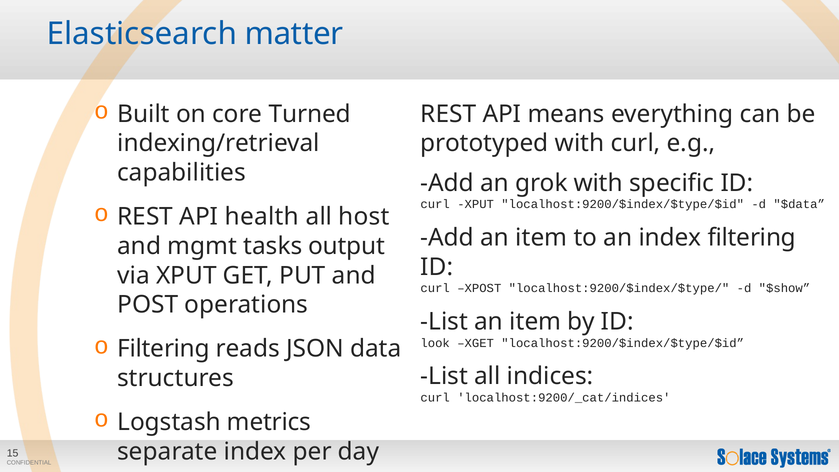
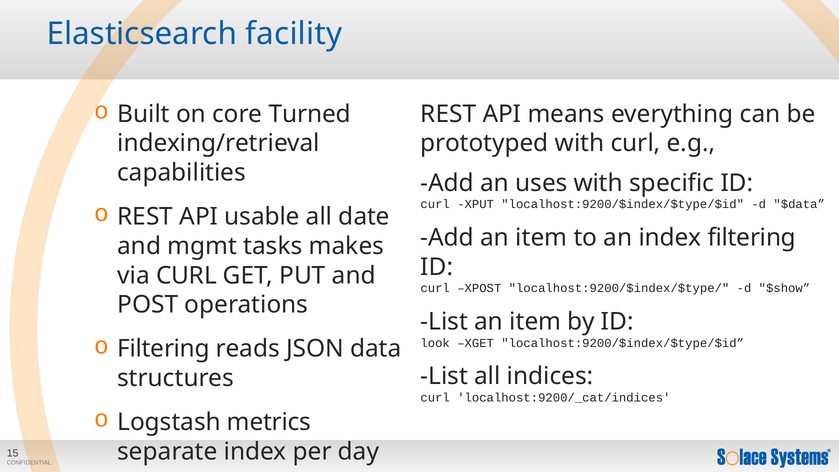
matter: matter -> facility (294, 34)
grok: grok -> uses (541, 183)
health: health -> usable (262, 217)
host: host -> date (364, 217)
output: output -> makes (346, 246)
via XPUT: XPUT -> CURL (186, 275)
